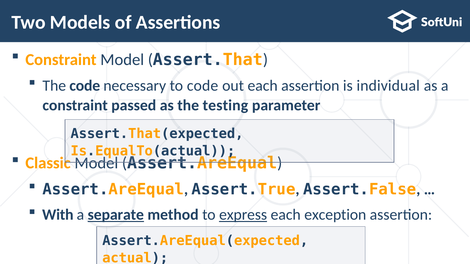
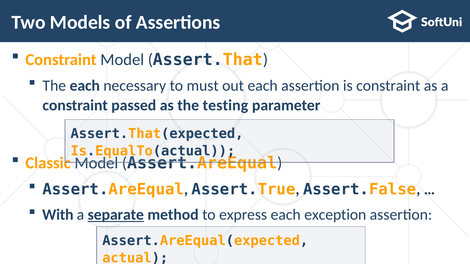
The code: code -> each (85, 86)
to code: code -> must (203, 86)
is individual: individual -> constraint (388, 86)
express underline: present -> none (243, 215)
